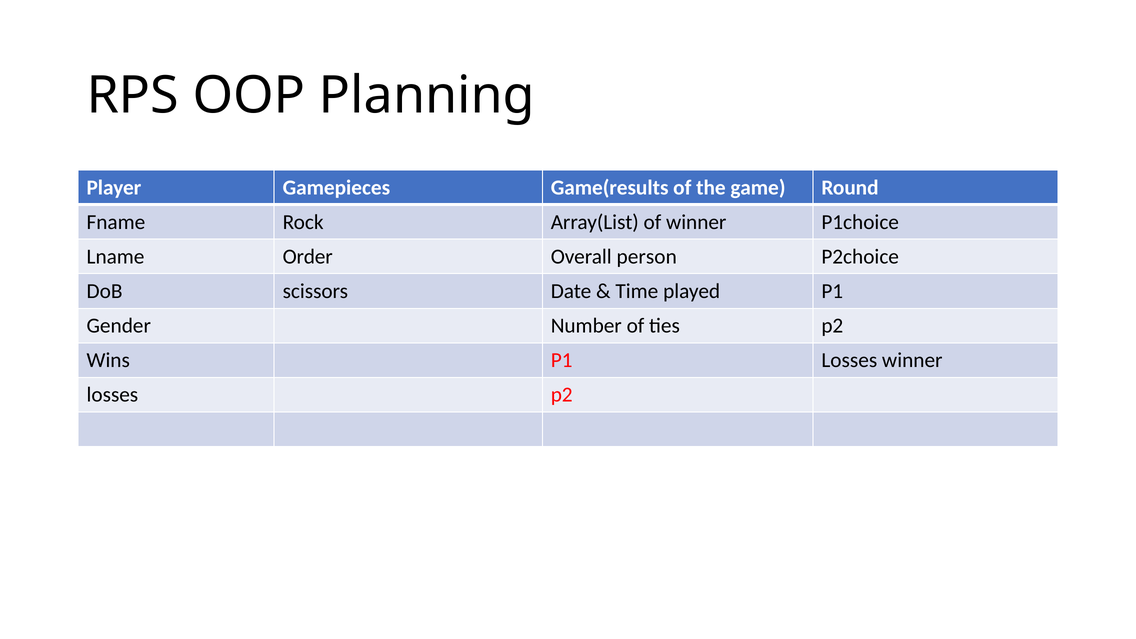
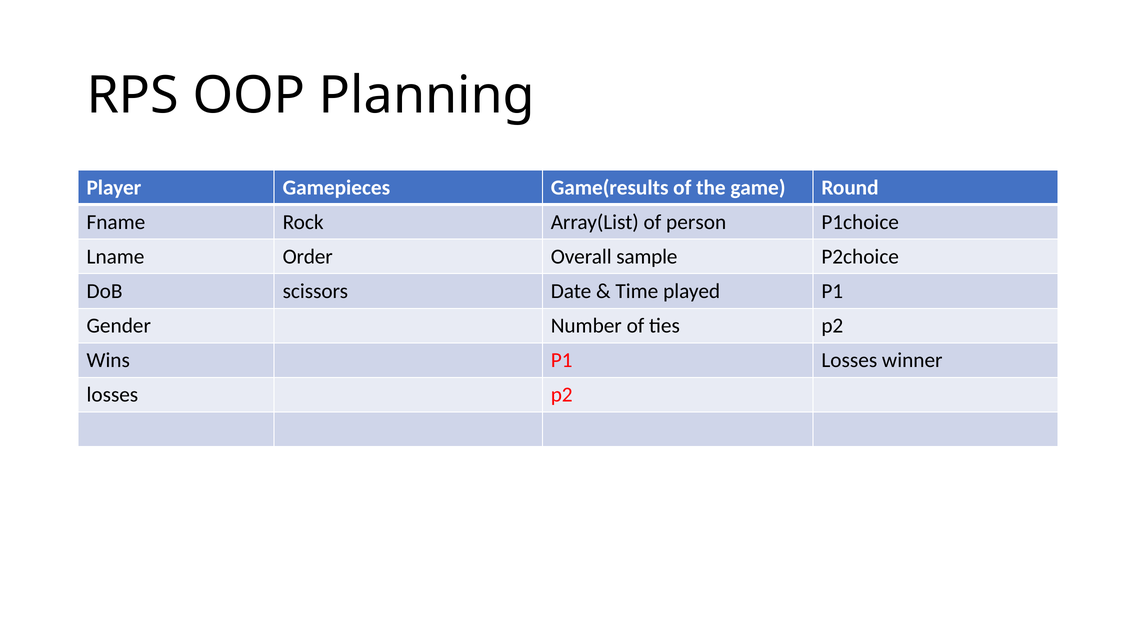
of winner: winner -> person (696, 222)
person: person -> sample (647, 257)
